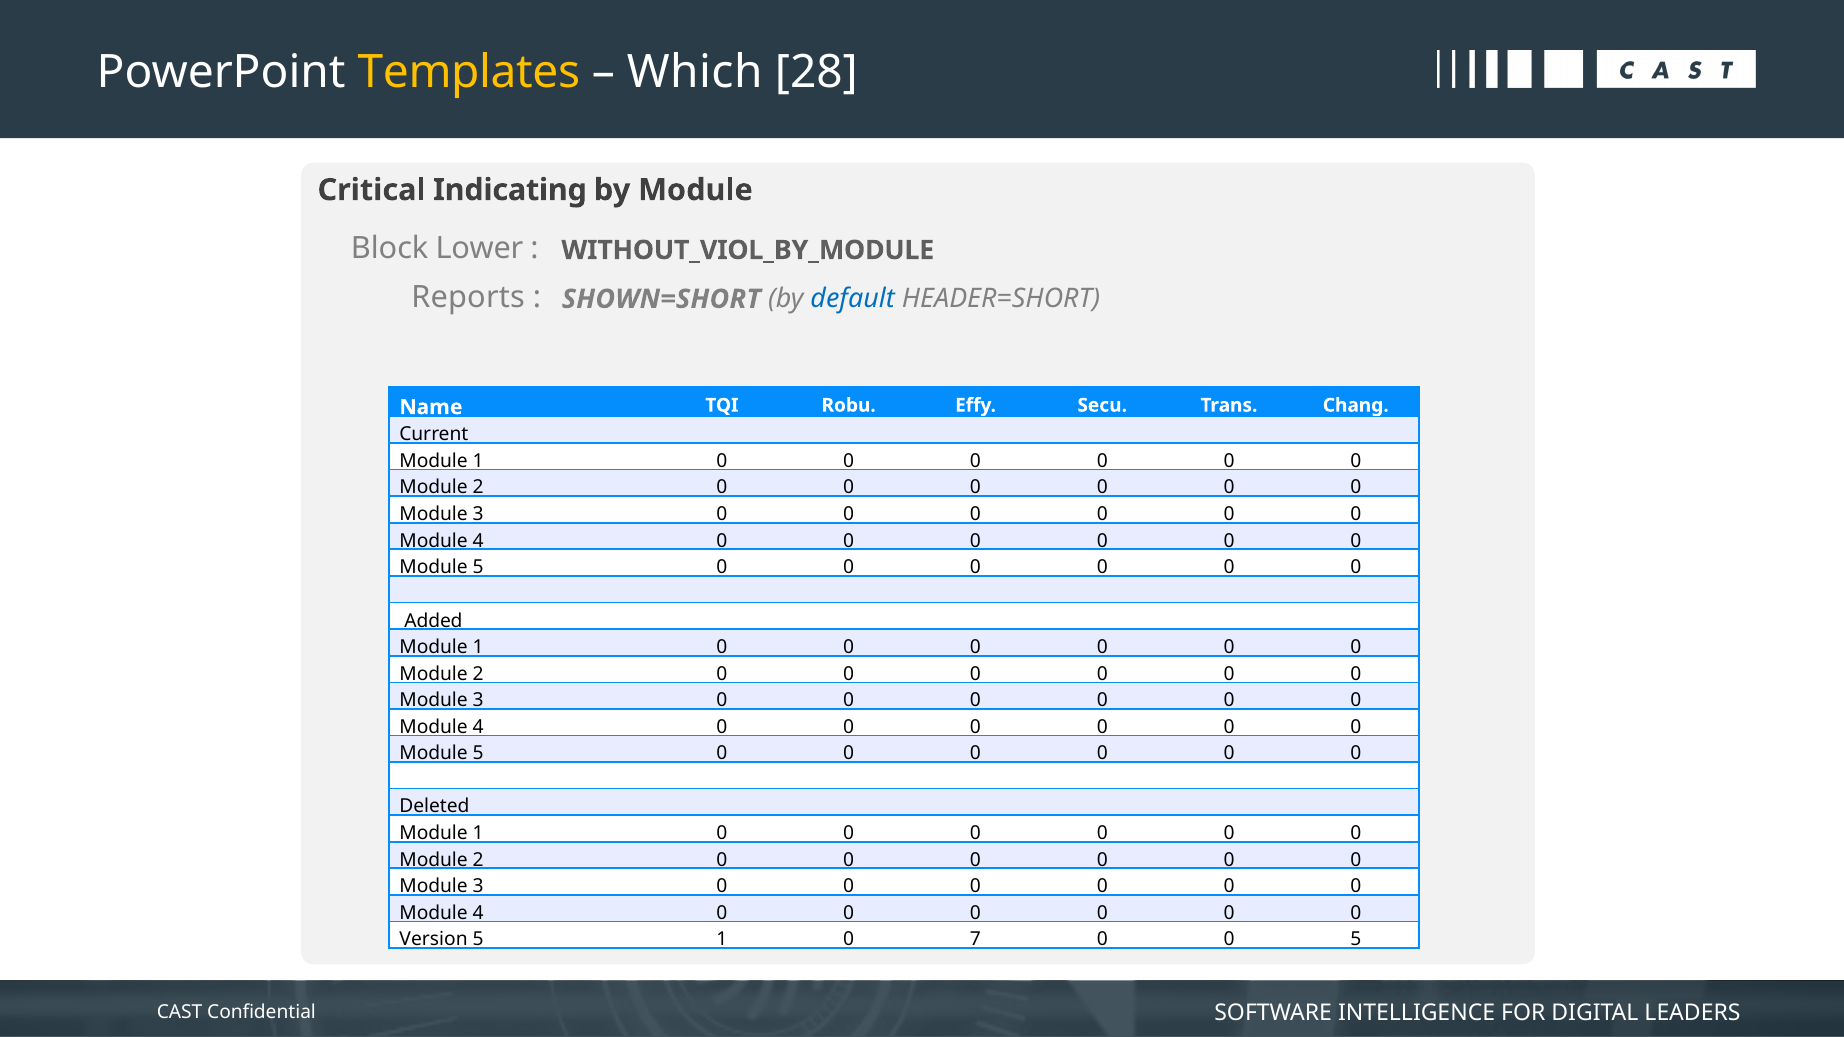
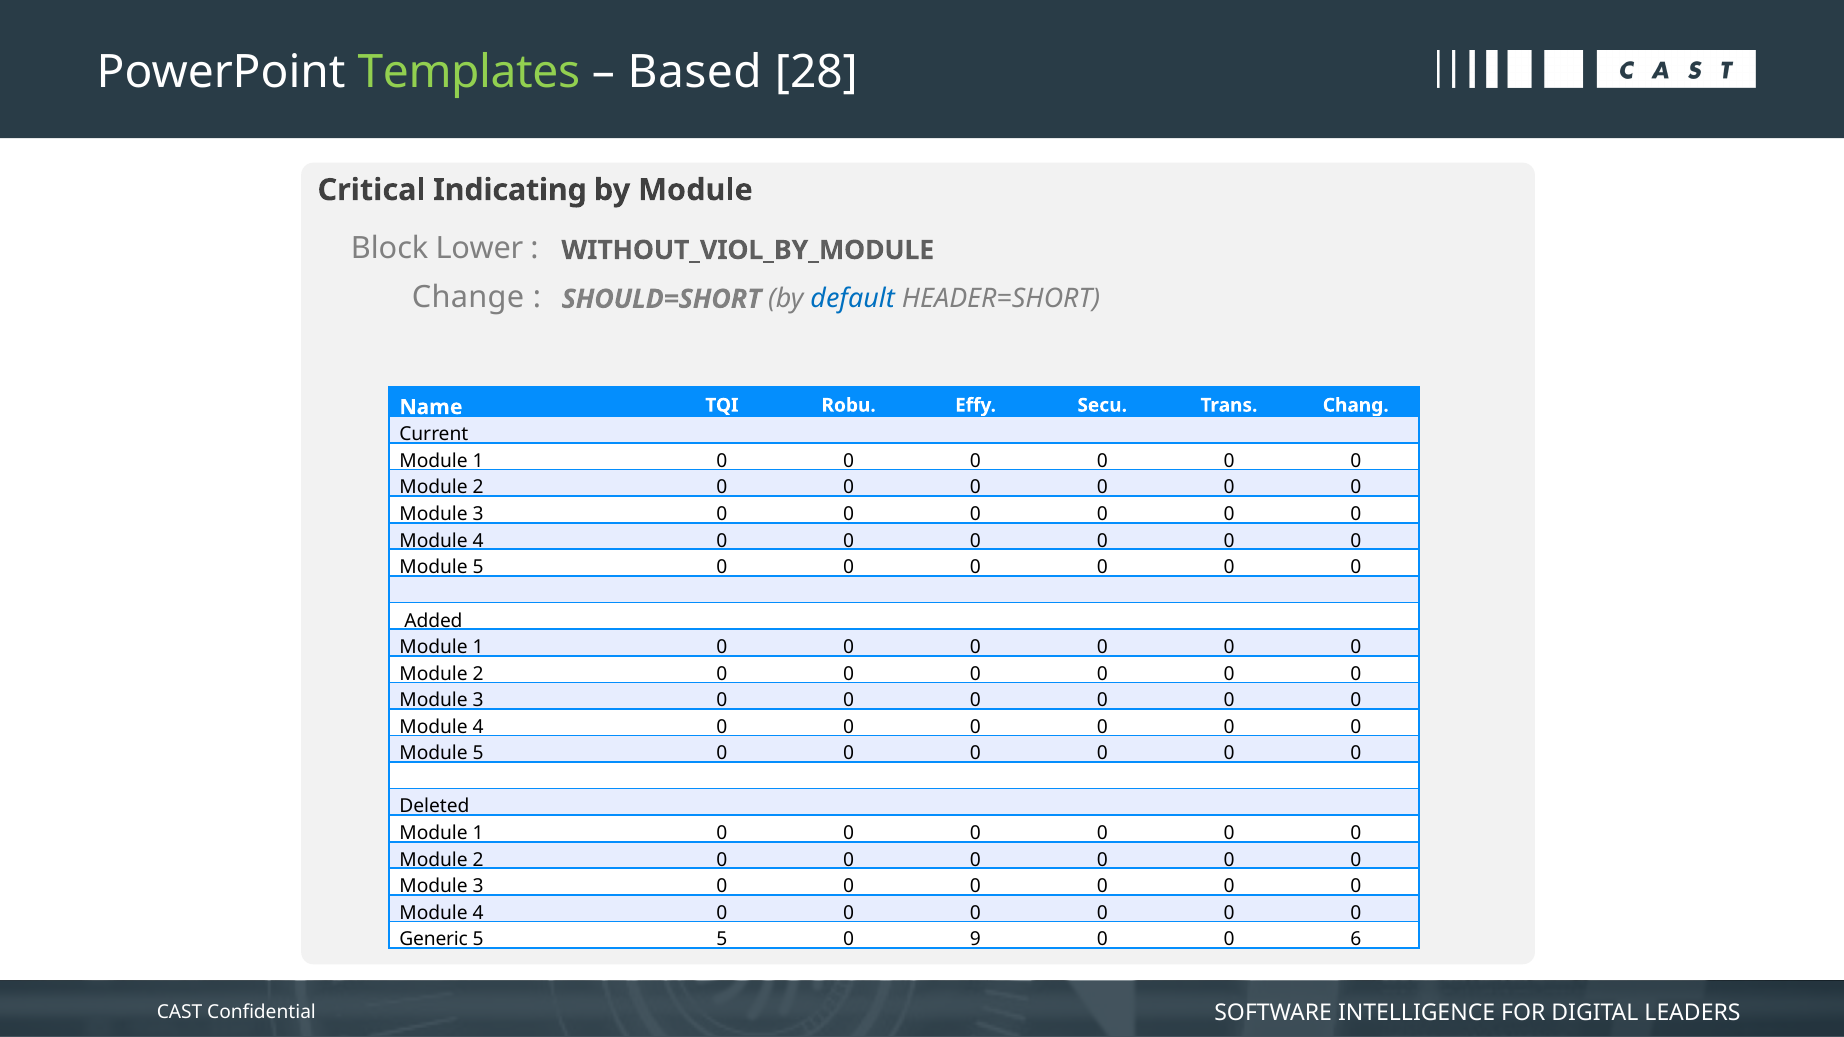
Templates colour: yellow -> light green (469, 72)
Which: Which -> Based (695, 72)
Reports: Reports -> Change (468, 297)
SHOWN=SHORT: SHOWN=SHORT -> SHOULD=SHORT (662, 299)
Version: Version -> Generic (434, 940)
5 1: 1 -> 5 (722, 940)
7: 7 -> 9 (975, 940)
0 5: 5 -> 6 (1356, 940)
